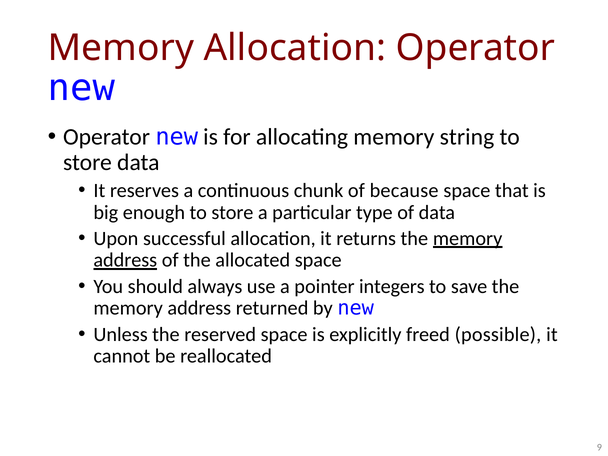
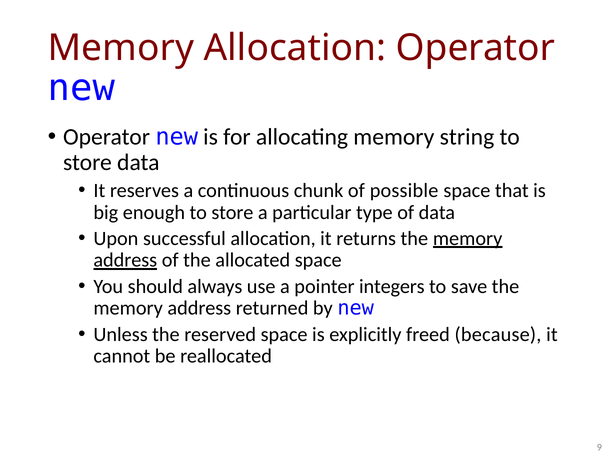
because: because -> possible (404, 190)
possible: possible -> because (498, 334)
